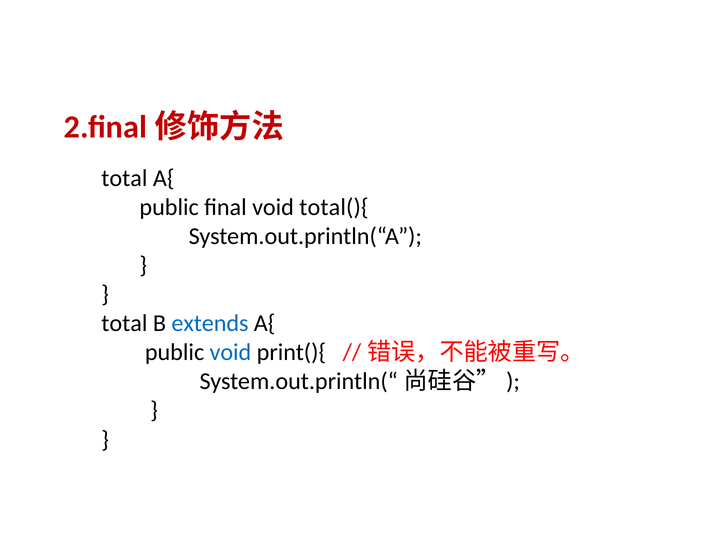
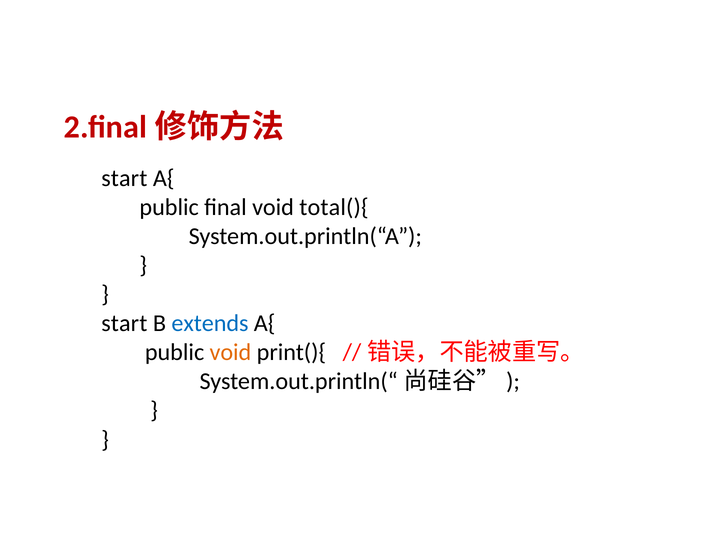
total: total -> start (124, 178)
total: total -> start (124, 323)
void colour: blue -> orange (230, 352)
